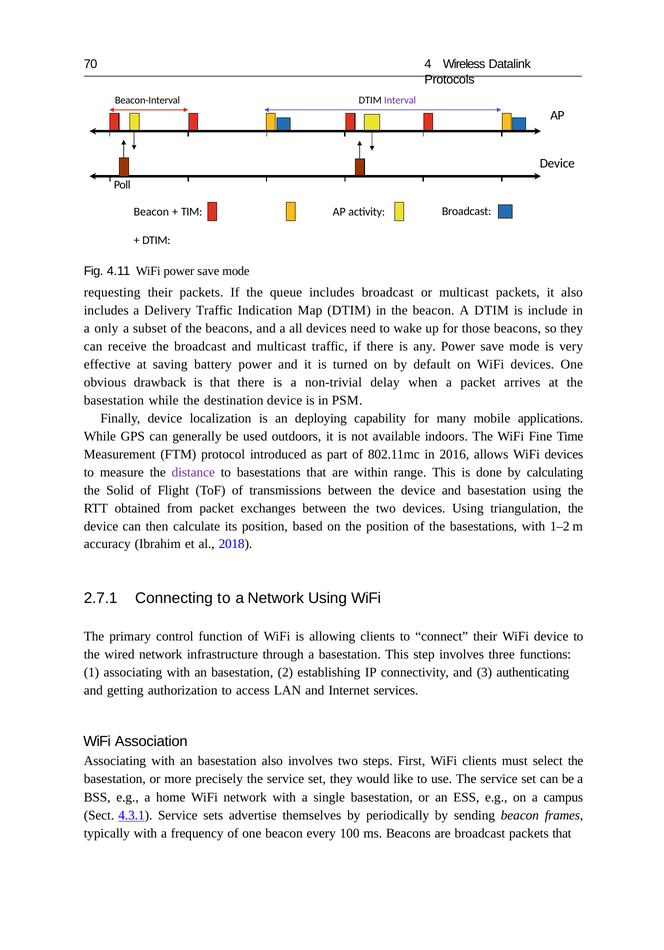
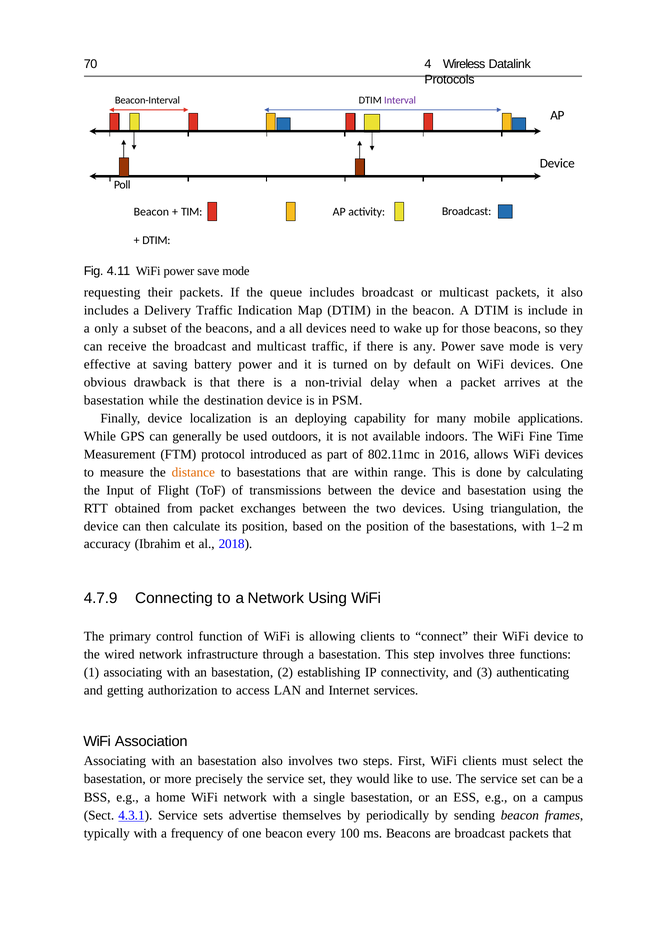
distance colour: purple -> orange (193, 472)
Solid: Solid -> Input (120, 490)
2.7.1: 2.7.1 -> 4.7.9 (101, 598)
